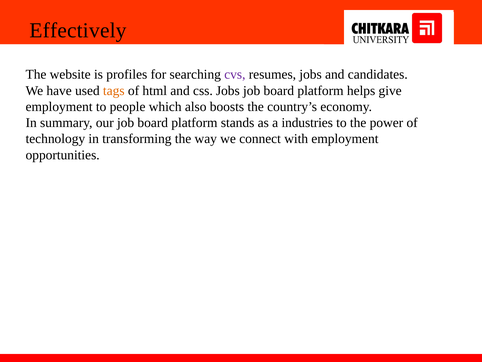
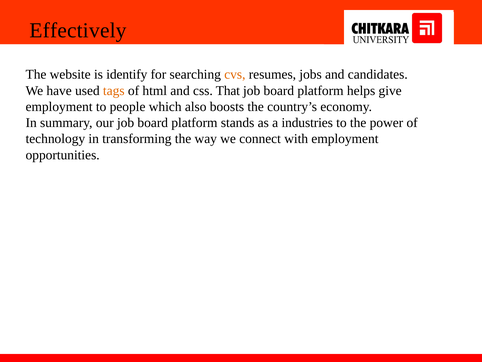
profiles: profiles -> identify (127, 74)
cvs colour: purple -> orange (235, 74)
css Jobs: Jobs -> That (228, 90)
